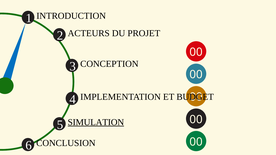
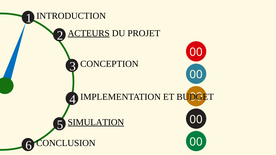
ACTEURS underline: none -> present (89, 33)
